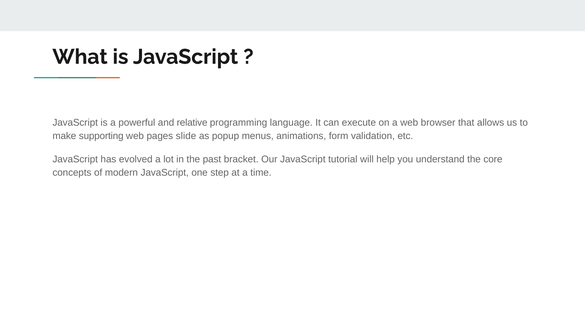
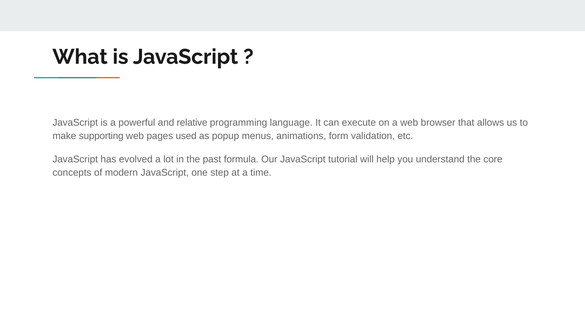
slide: slide -> used (186, 136)
bracket: bracket -> formula (241, 159)
